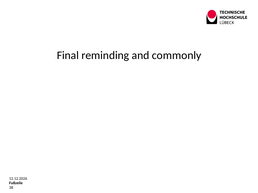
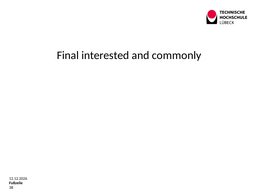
reminding: reminding -> interested (105, 56)
